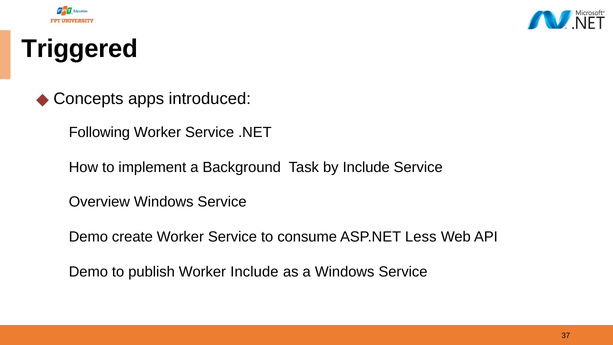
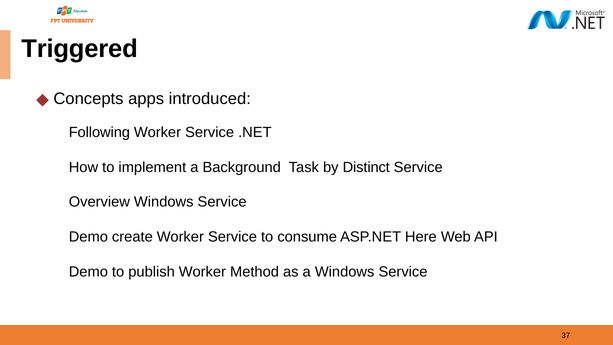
by Include: Include -> Distinct (366, 167)
Less: Less -> Here (421, 237)
Worker Include: Include -> Method (255, 272)
